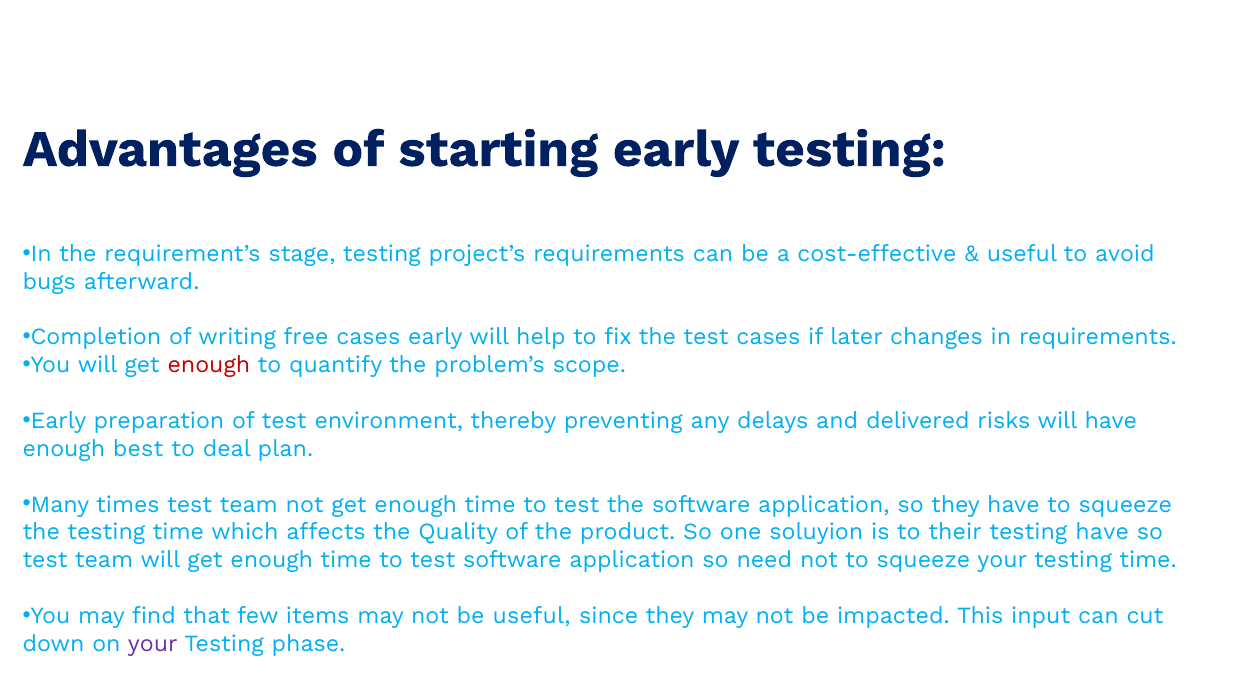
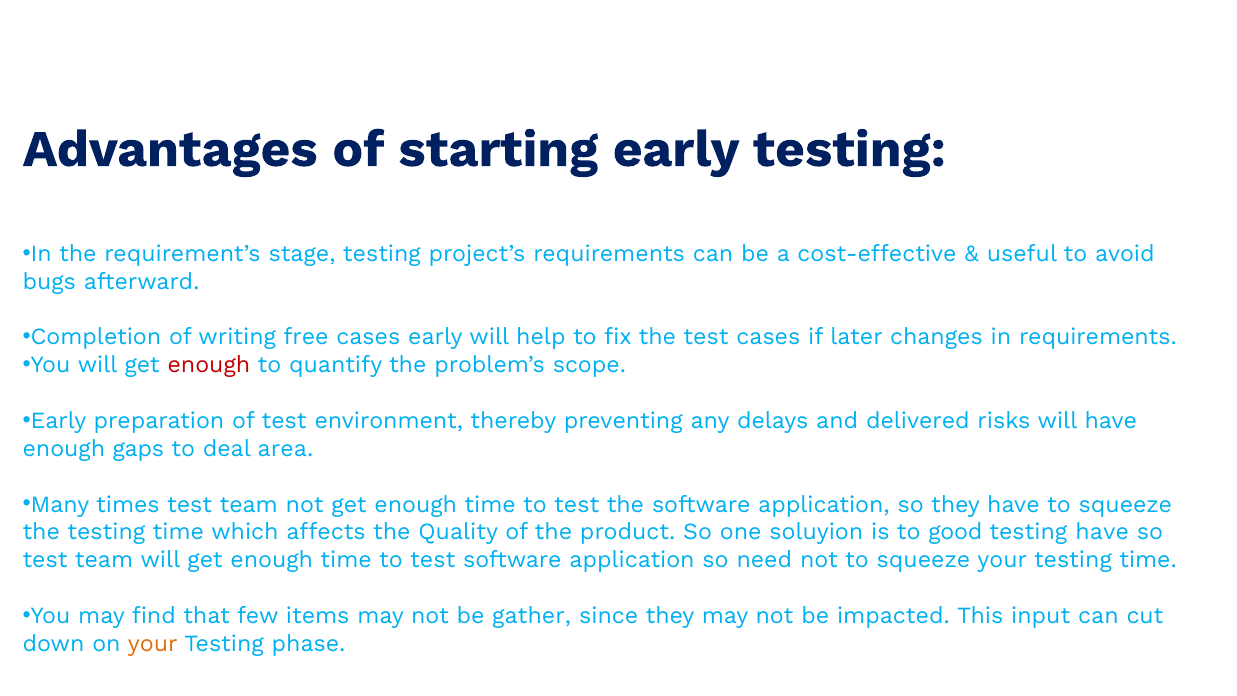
best: best -> gaps (138, 449)
plan: plan -> area (285, 449)
their: their -> good (955, 532)
be useful: useful -> gather (532, 616)
your colour: purple -> orange (153, 643)
